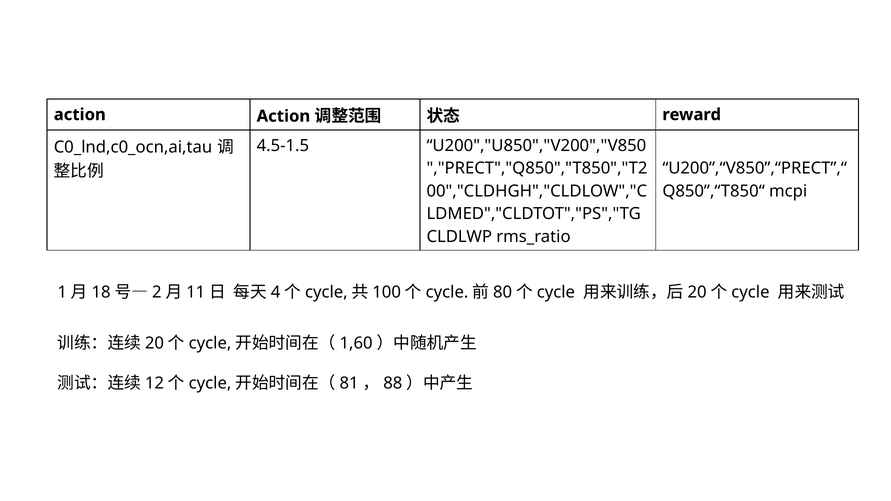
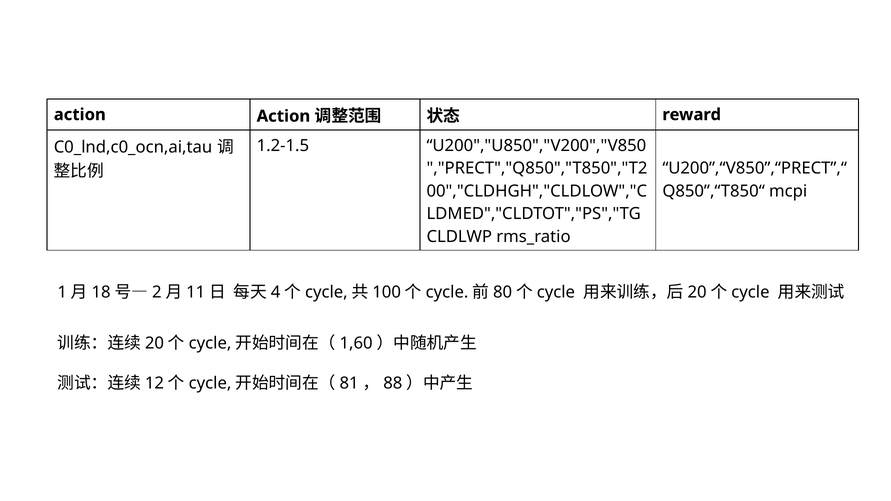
4.5-1.5: 4.5-1.5 -> 1.2-1.5 (283, 146)
